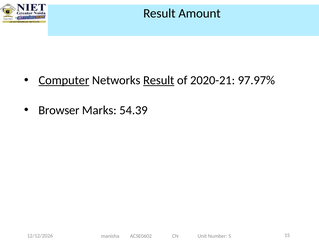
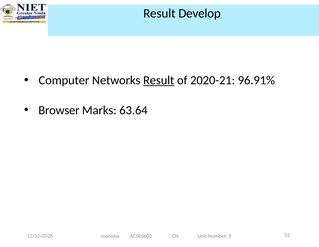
Amount: Amount -> Develop (200, 13)
Computer underline: present -> none (64, 80)
97.97%: 97.97% -> 96.91% (256, 80)
54.39: 54.39 -> 63.64 (134, 110)
